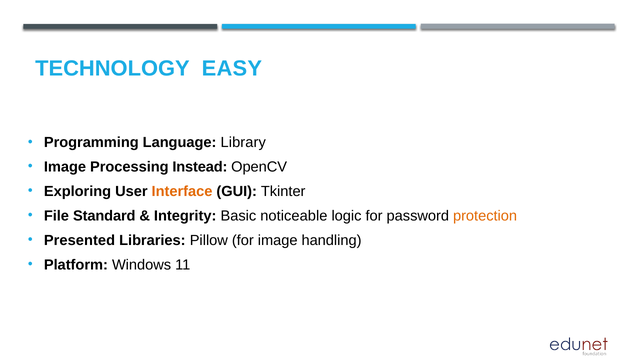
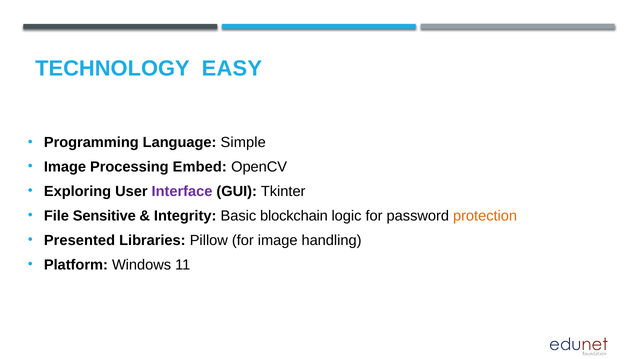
Library: Library -> Simple (243, 142)
Instead: Instead -> Embed (200, 167)
Interface colour: orange -> purple (182, 191)
Standard: Standard -> Sensitive (104, 216)
noticeable: noticeable -> blockchain (294, 216)
